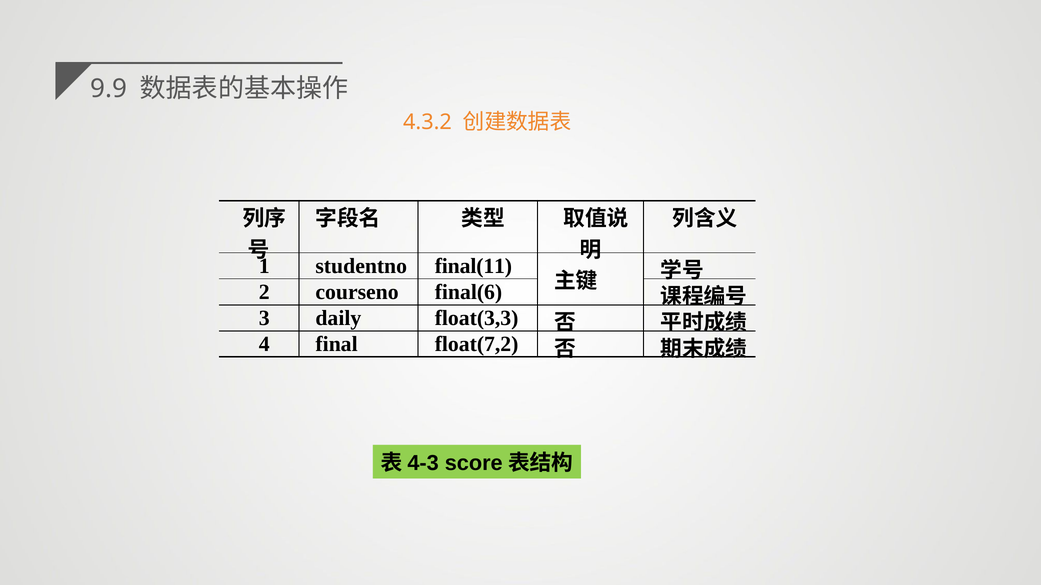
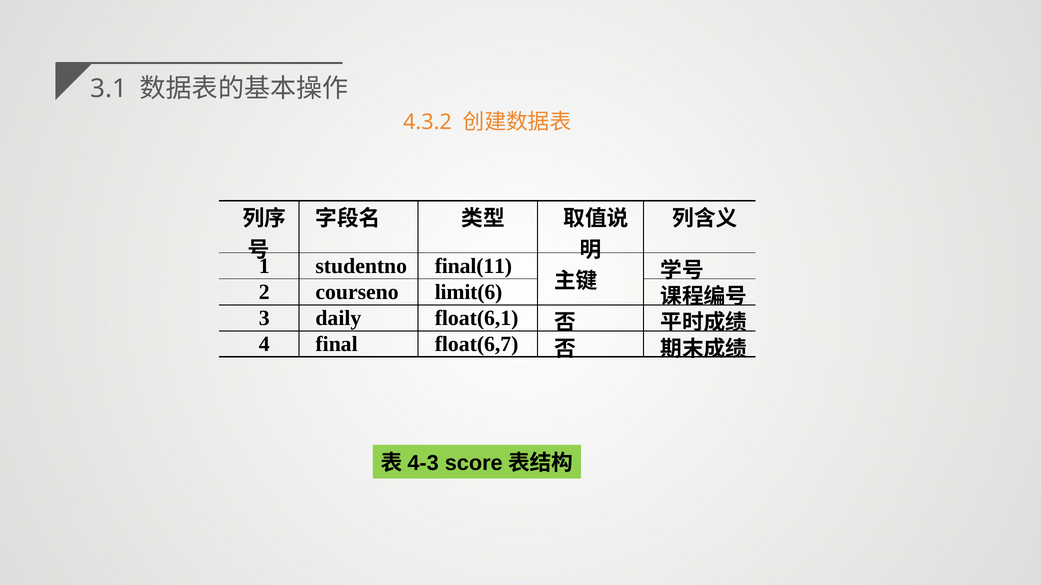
9.9: 9.9 -> 3.1 (109, 89)
final(6: final(6 -> limit(6 (469, 292)
float(3,3: float(3,3 -> float(6,1 (477, 318)
float(7,2: float(7,2 -> float(6,7 (477, 344)
